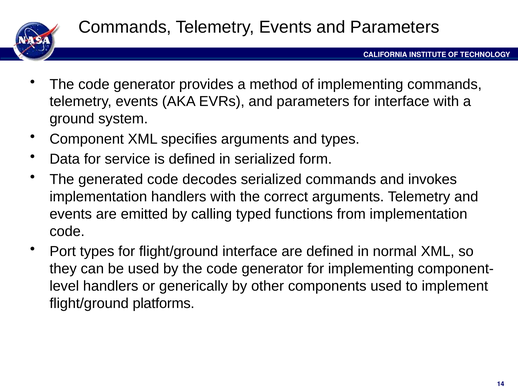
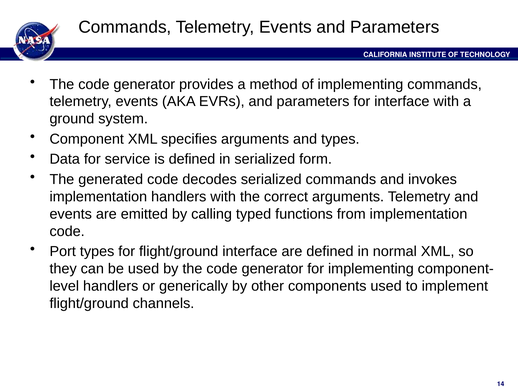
platforms: platforms -> channels (164, 303)
